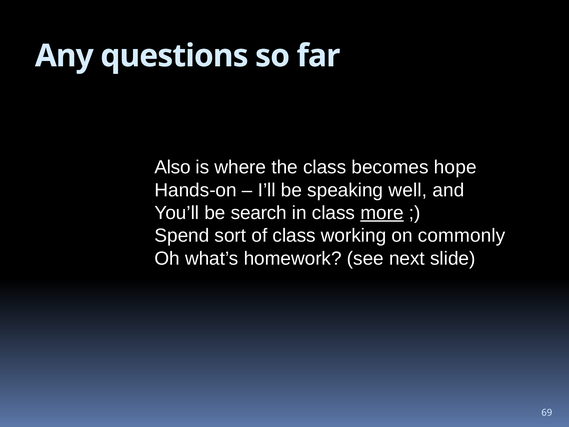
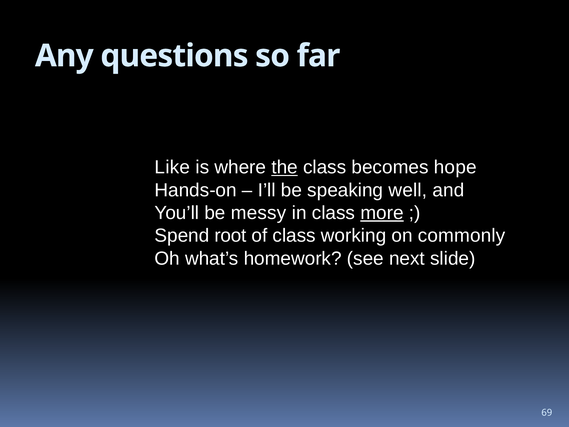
Also: Also -> Like (172, 167)
the underline: none -> present (285, 167)
search: search -> messy (259, 213)
sort: sort -> root (230, 235)
